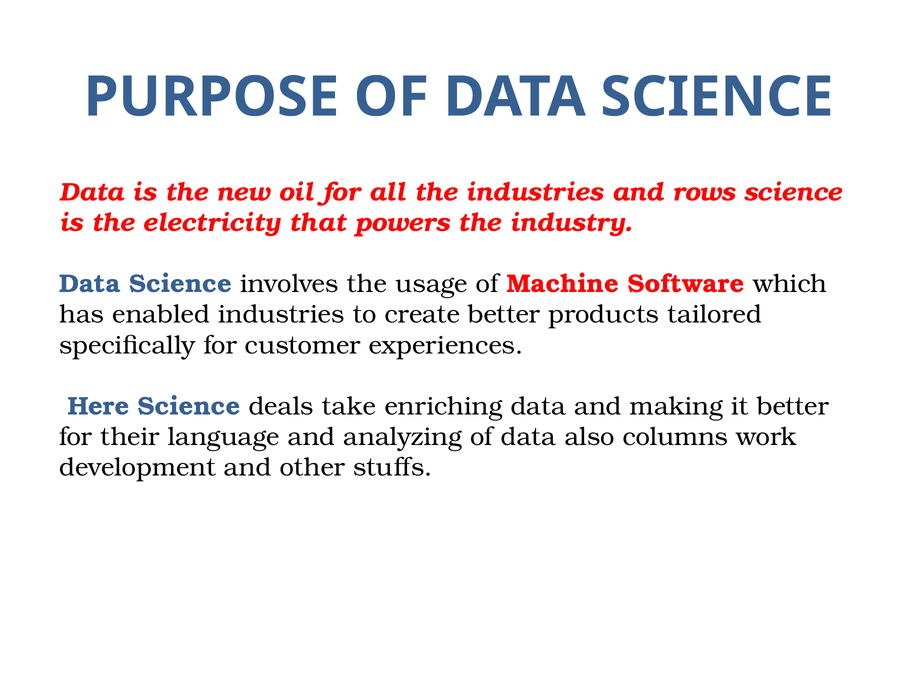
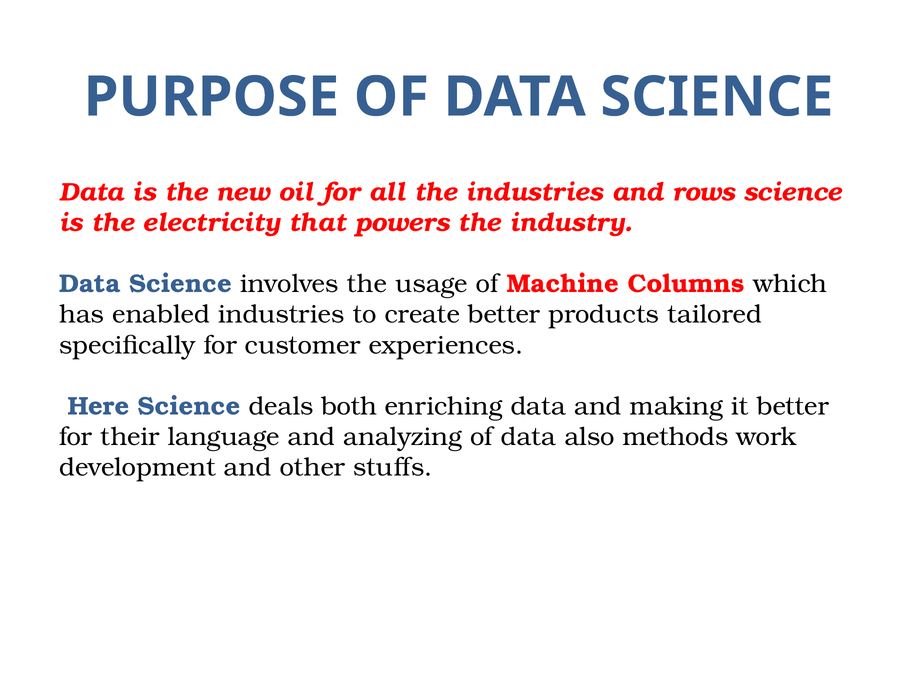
Software: Software -> Columns (686, 284)
take: take -> both (349, 407)
columns: columns -> methods (675, 437)
